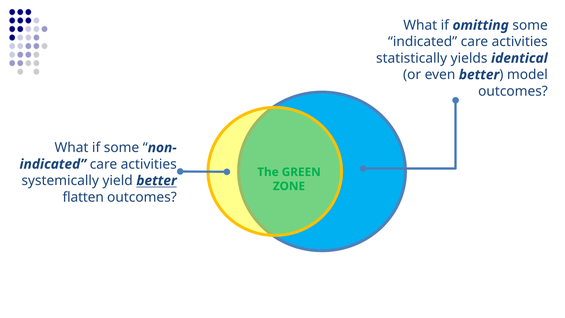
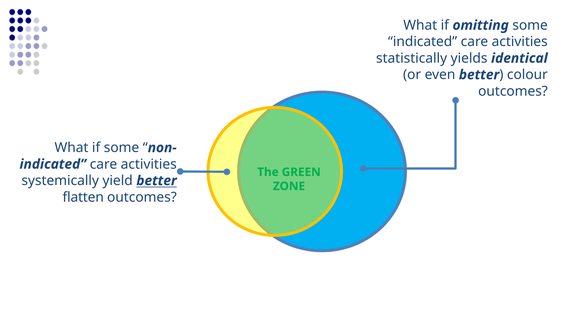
model: model -> colour (527, 75)
